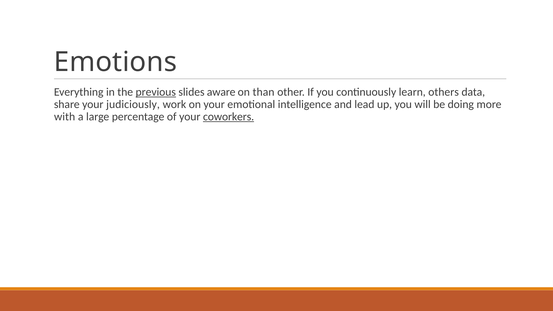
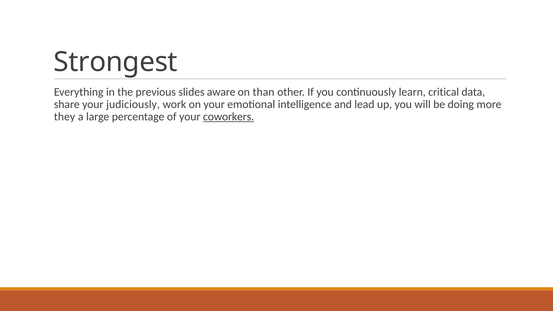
Emotions: Emotions -> Strongest (116, 62)
previous underline: present -> none (156, 92)
others: others -> critical (444, 92)
with: with -> they (65, 117)
